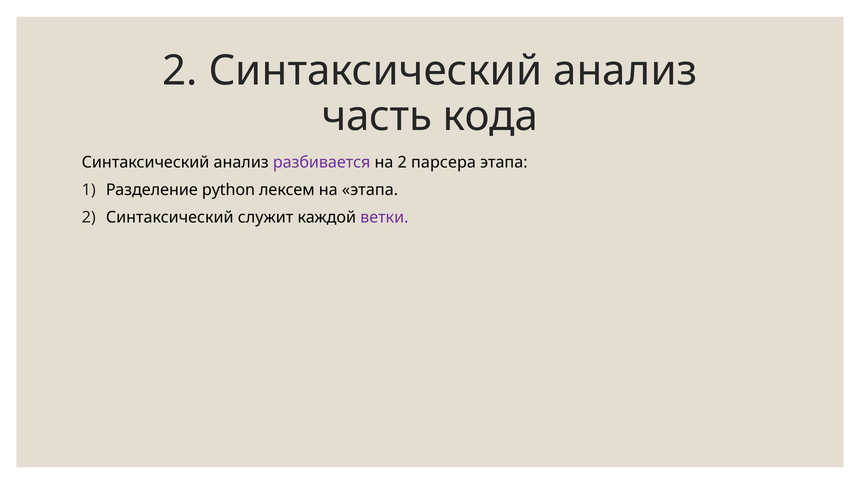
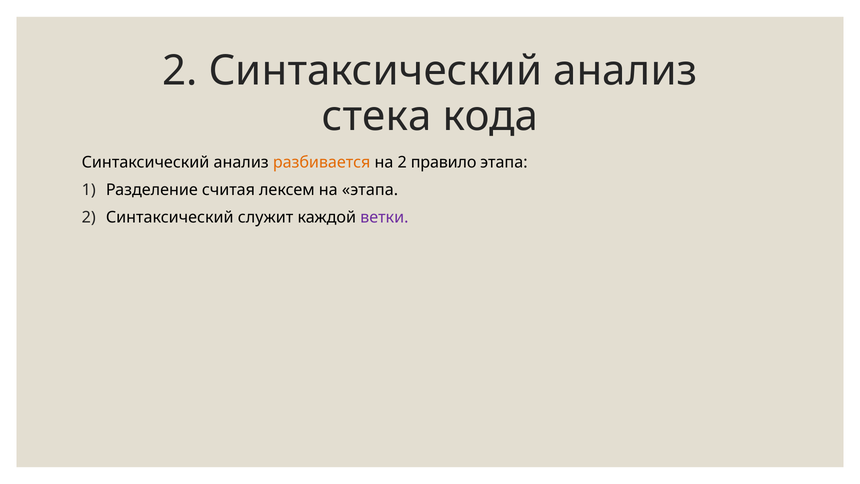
часть: часть -> стека (377, 117)
разбивается colour: purple -> orange (322, 162)
парсера: парсера -> правило (444, 162)
python: python -> считая (228, 190)
